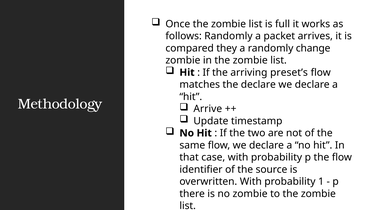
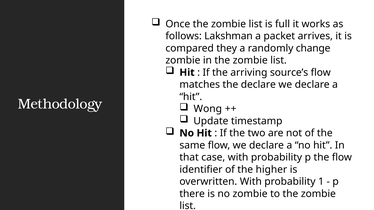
follows Randomly: Randomly -> Lakshman (229, 36)
preset’s: preset’s -> source’s (289, 73)
Arrive: Arrive -> Wong (208, 109)
source: source -> higher (271, 170)
